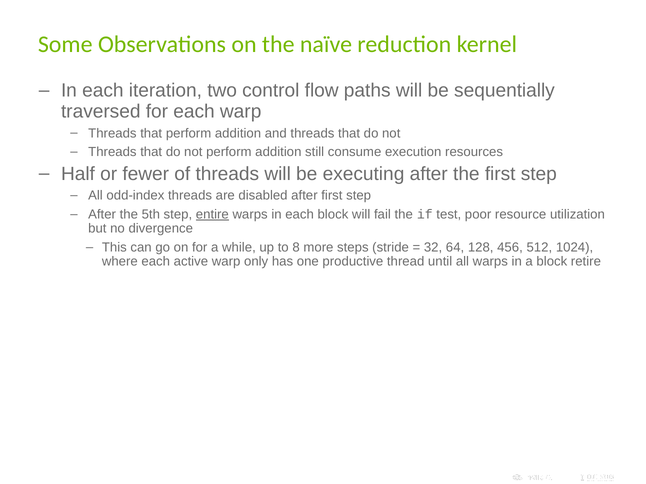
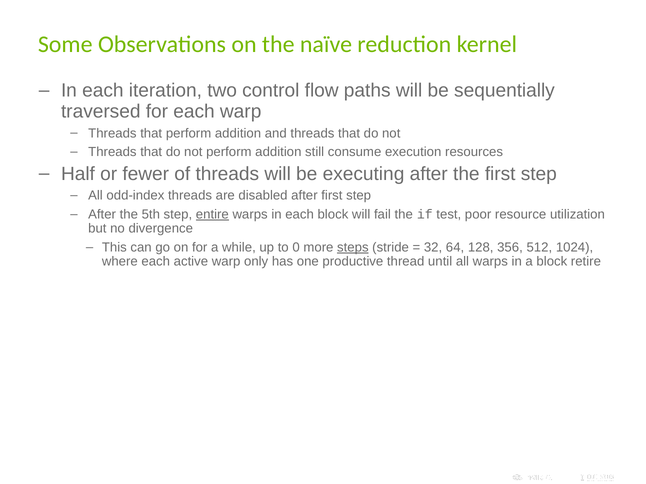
8: 8 -> 0 (296, 248)
steps underline: none -> present (353, 248)
456: 456 -> 356 (510, 248)
